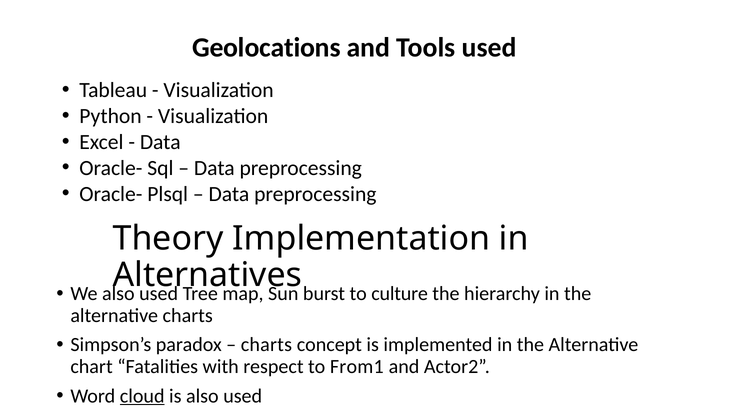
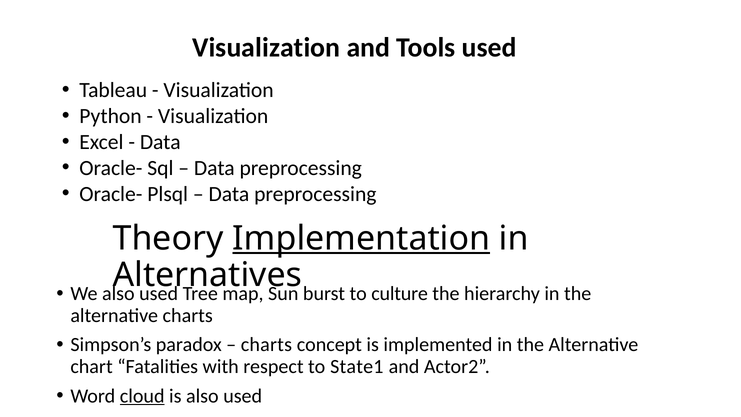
Geolocations: Geolocations -> Visualization (266, 48)
Implementation underline: none -> present (361, 238)
From1: From1 -> State1 (357, 366)
